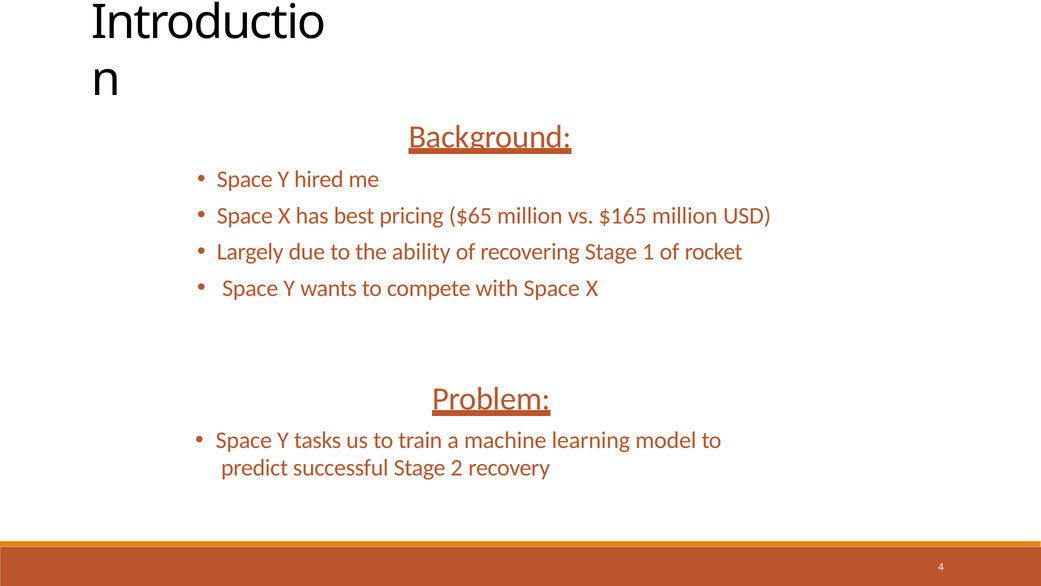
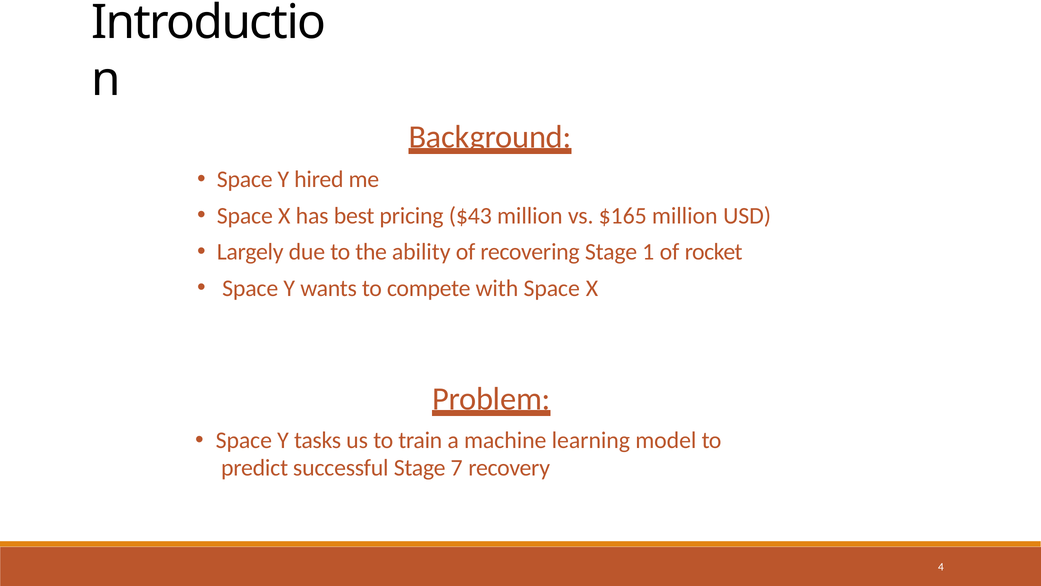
$65: $65 -> $43 (470, 216)
2: 2 -> 7 (457, 467)
